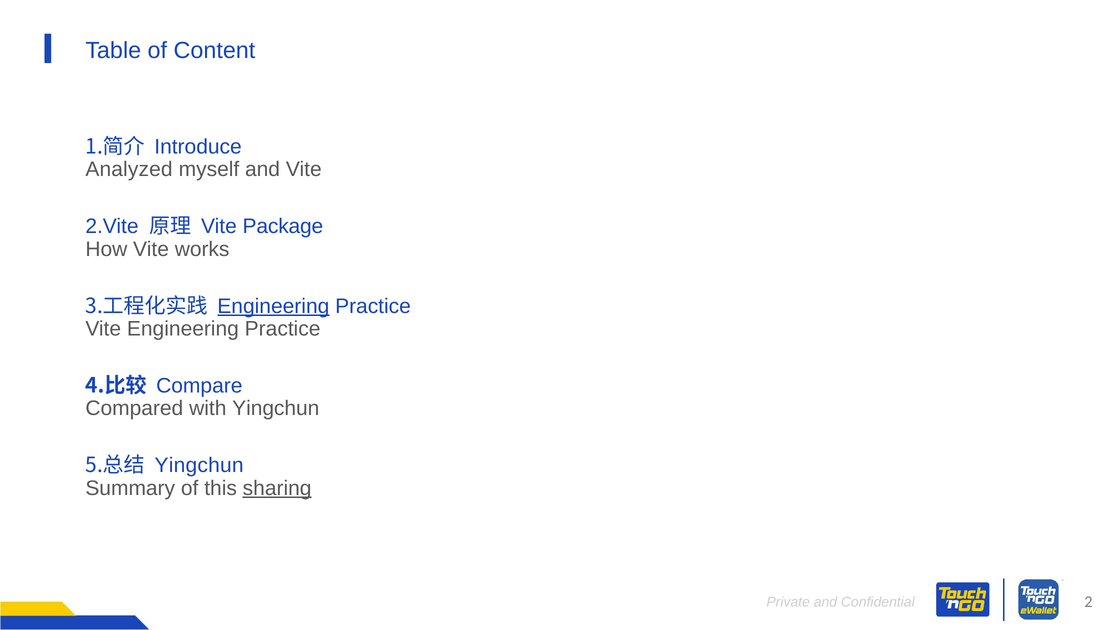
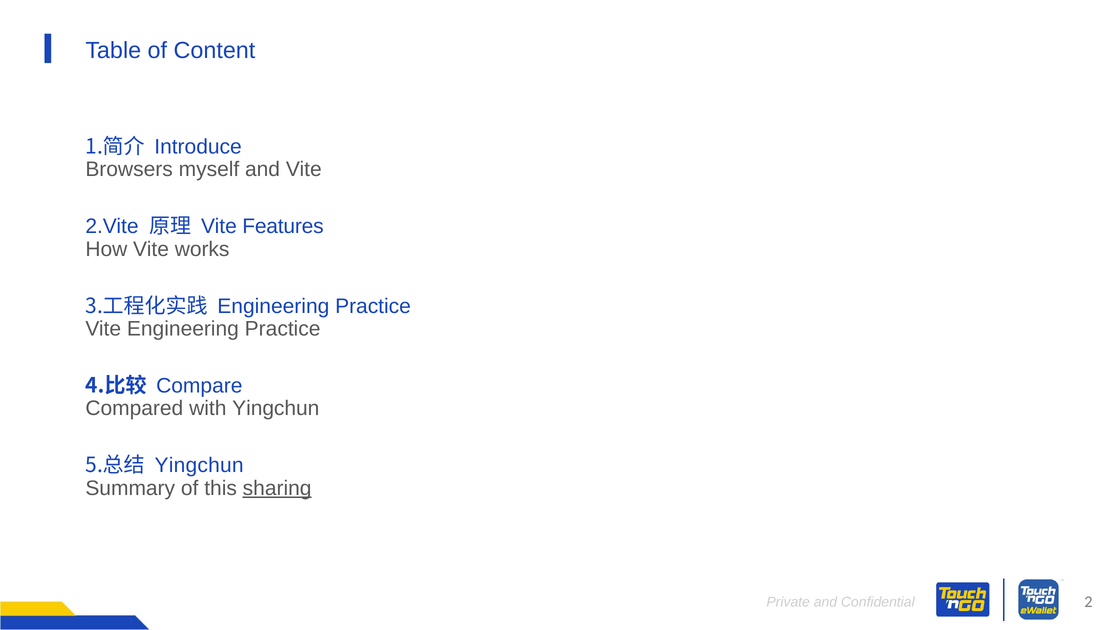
Analyzed: Analyzed -> Browsers (129, 169)
Package: Package -> Features (283, 226)
Engineering underline: present -> none (273, 306)
